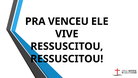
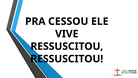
VENCEU: VENCEU -> CESSOU (68, 21)
